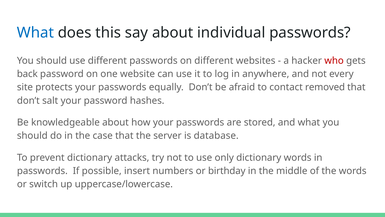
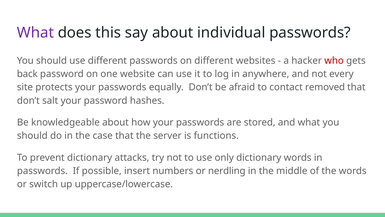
What colour: blue -> purple (35, 33)
database: database -> functions (216, 135)
birthday: birthday -> nerdling (227, 171)
